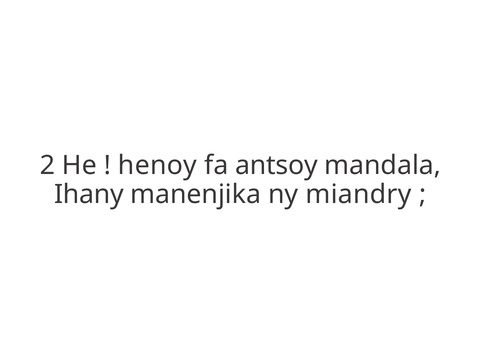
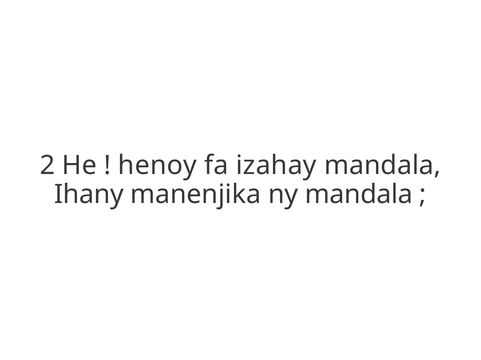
antsoy: antsoy -> izahay (276, 166)
ny miandry: miandry -> mandala (359, 195)
